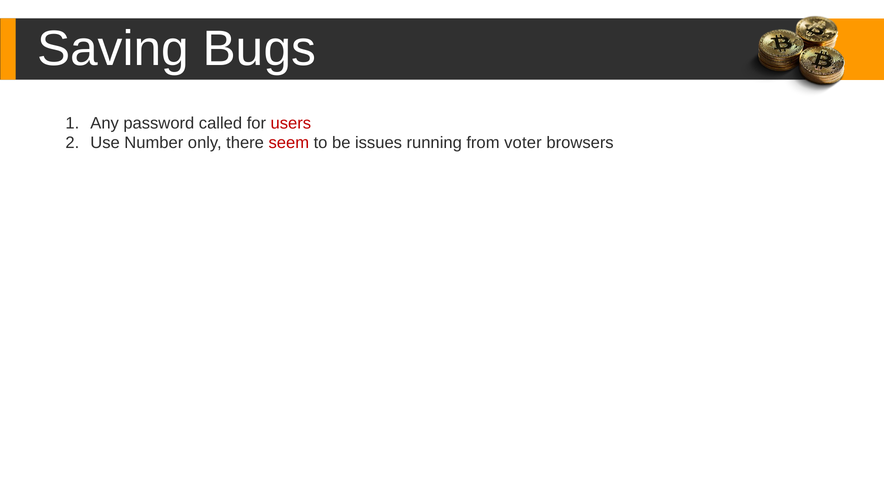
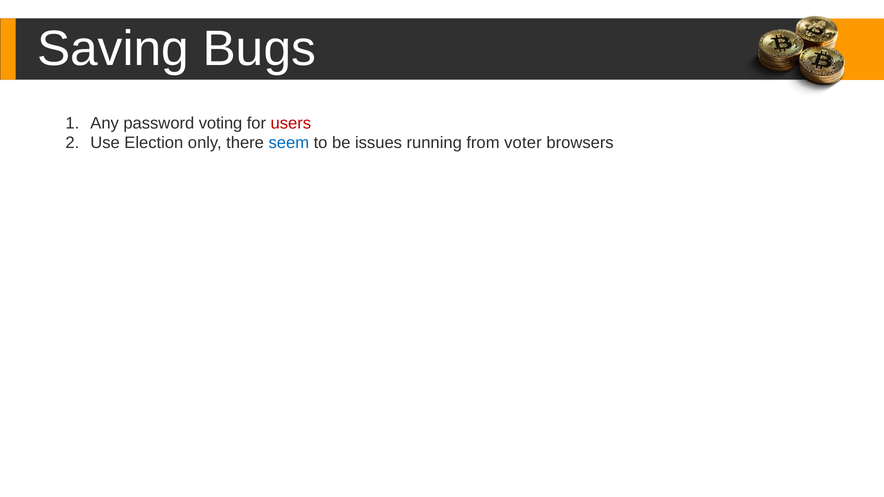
called: called -> voting (221, 123)
Number: Number -> Election (154, 143)
seem colour: red -> blue (289, 143)
